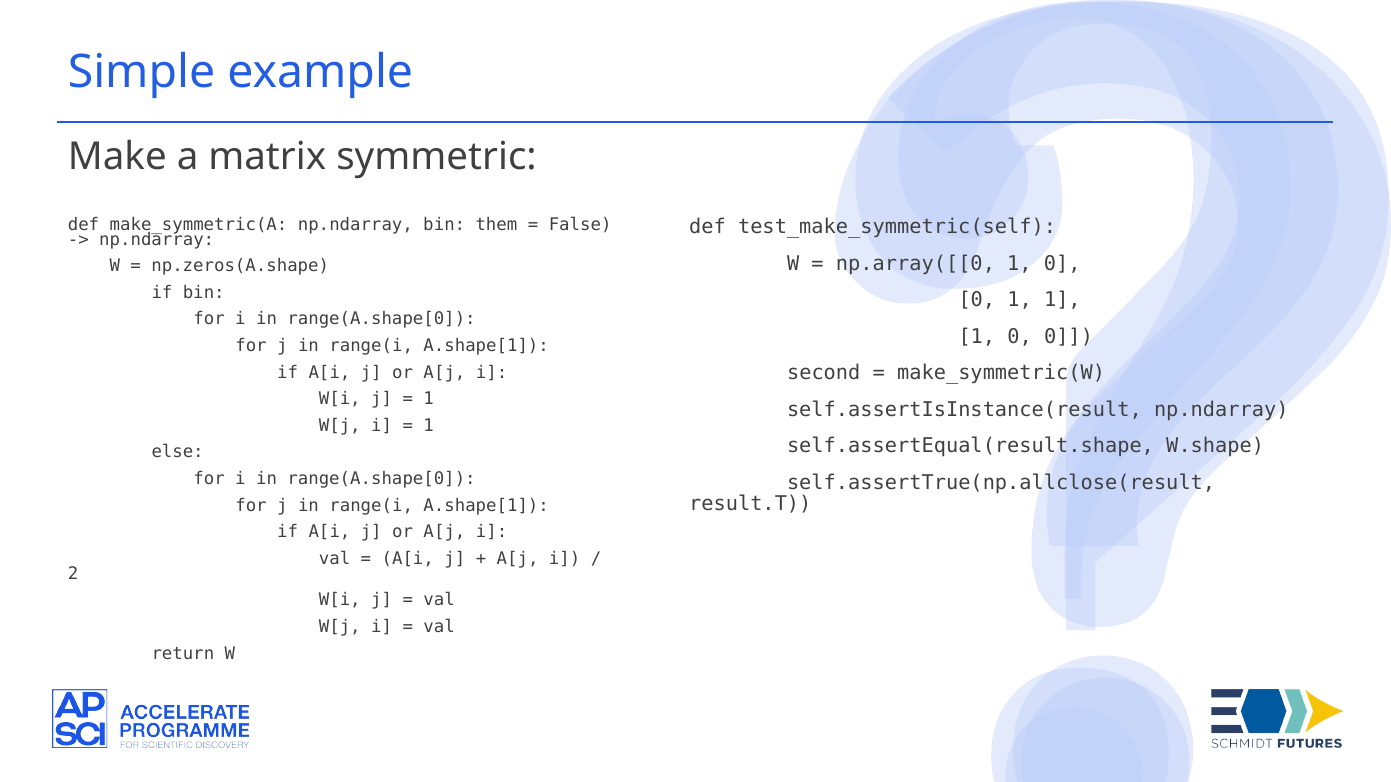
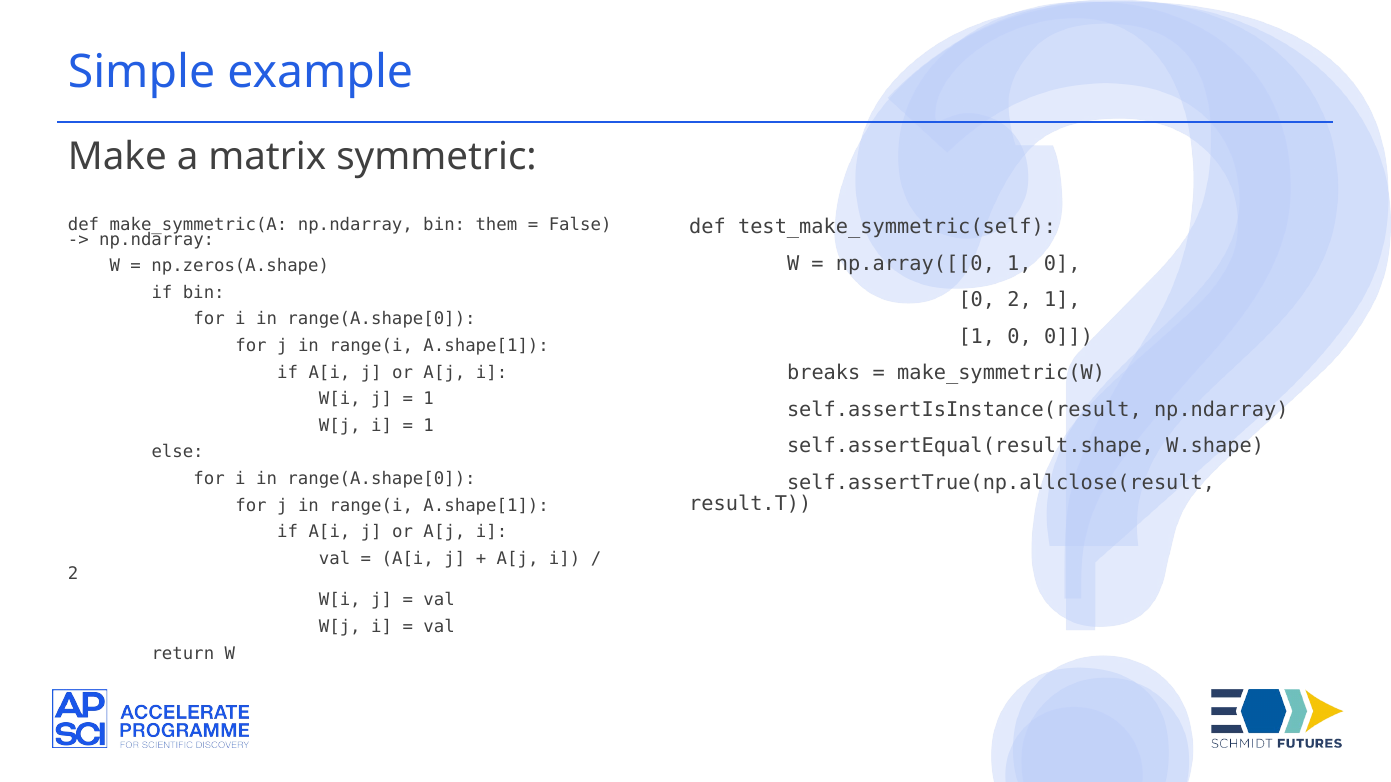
0 1: 1 -> 2 (1020, 300)
second: second -> breaks (824, 373)
